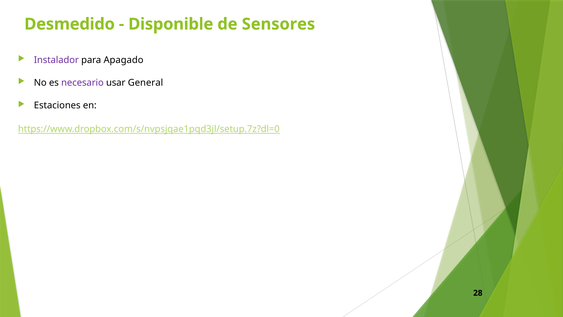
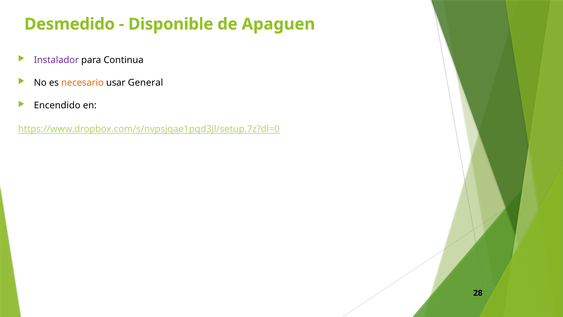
Sensores: Sensores -> Apaguen (278, 24)
Apagado: Apagado -> Continua (124, 60)
necesario colour: purple -> orange (82, 83)
Estaciones: Estaciones -> Encendido (57, 105)
